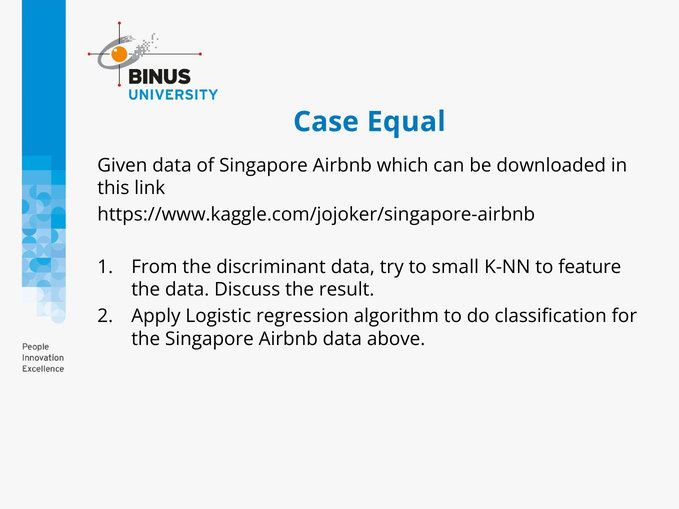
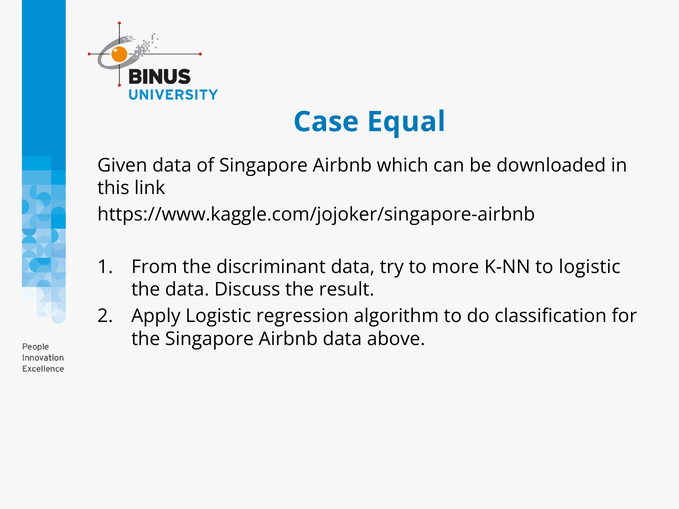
small: small -> more (455, 267)
to feature: feature -> logistic (590, 267)
